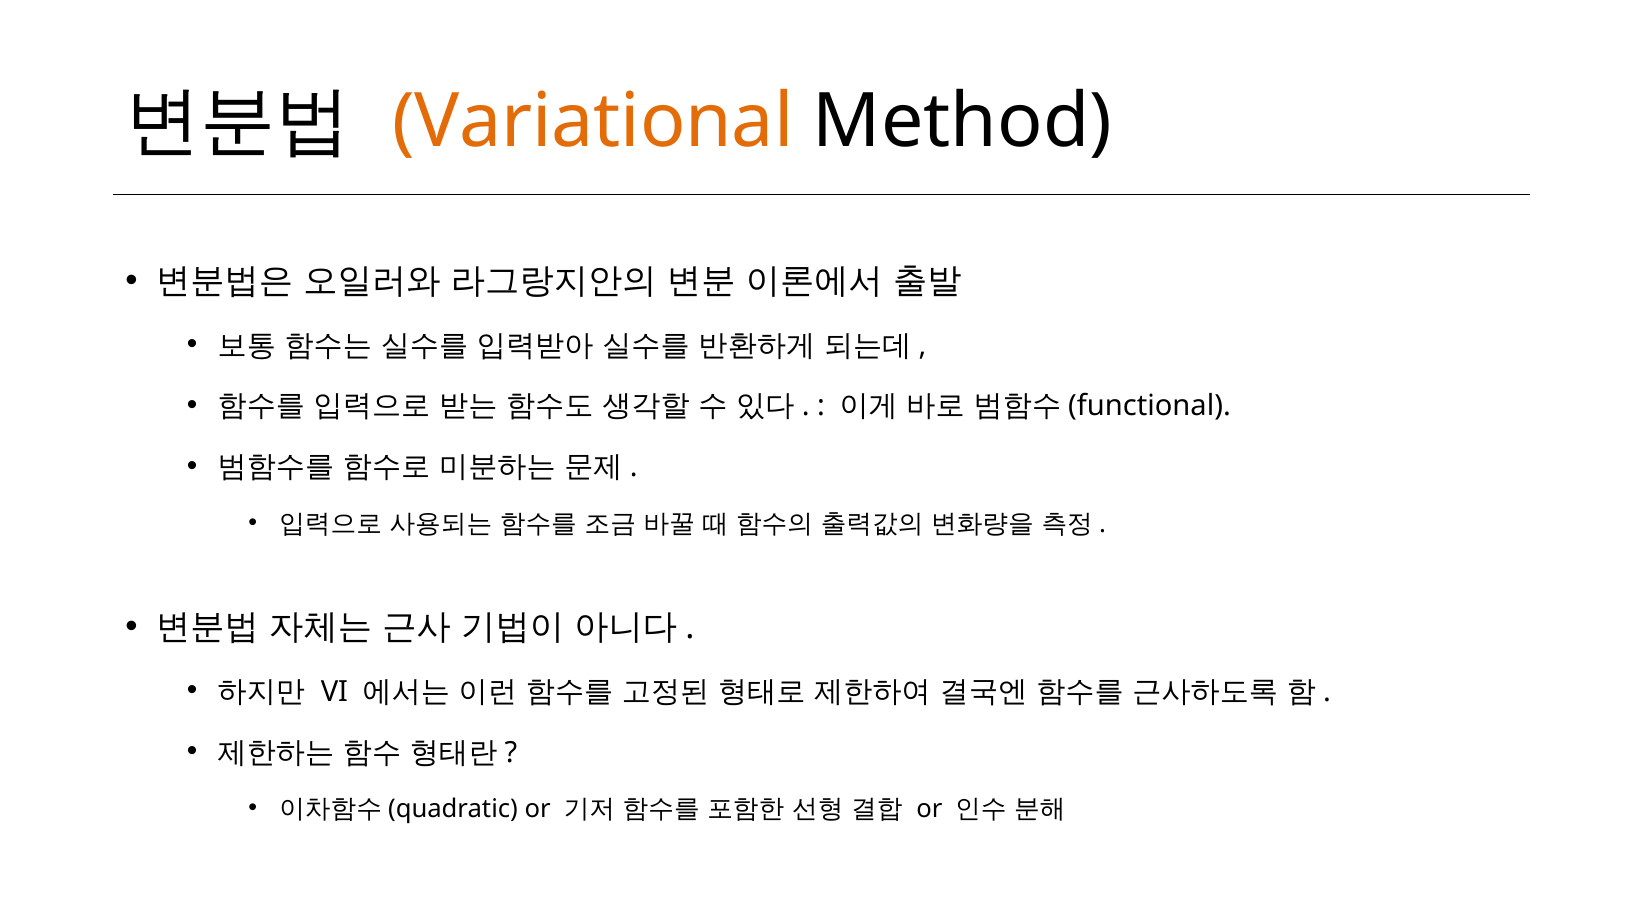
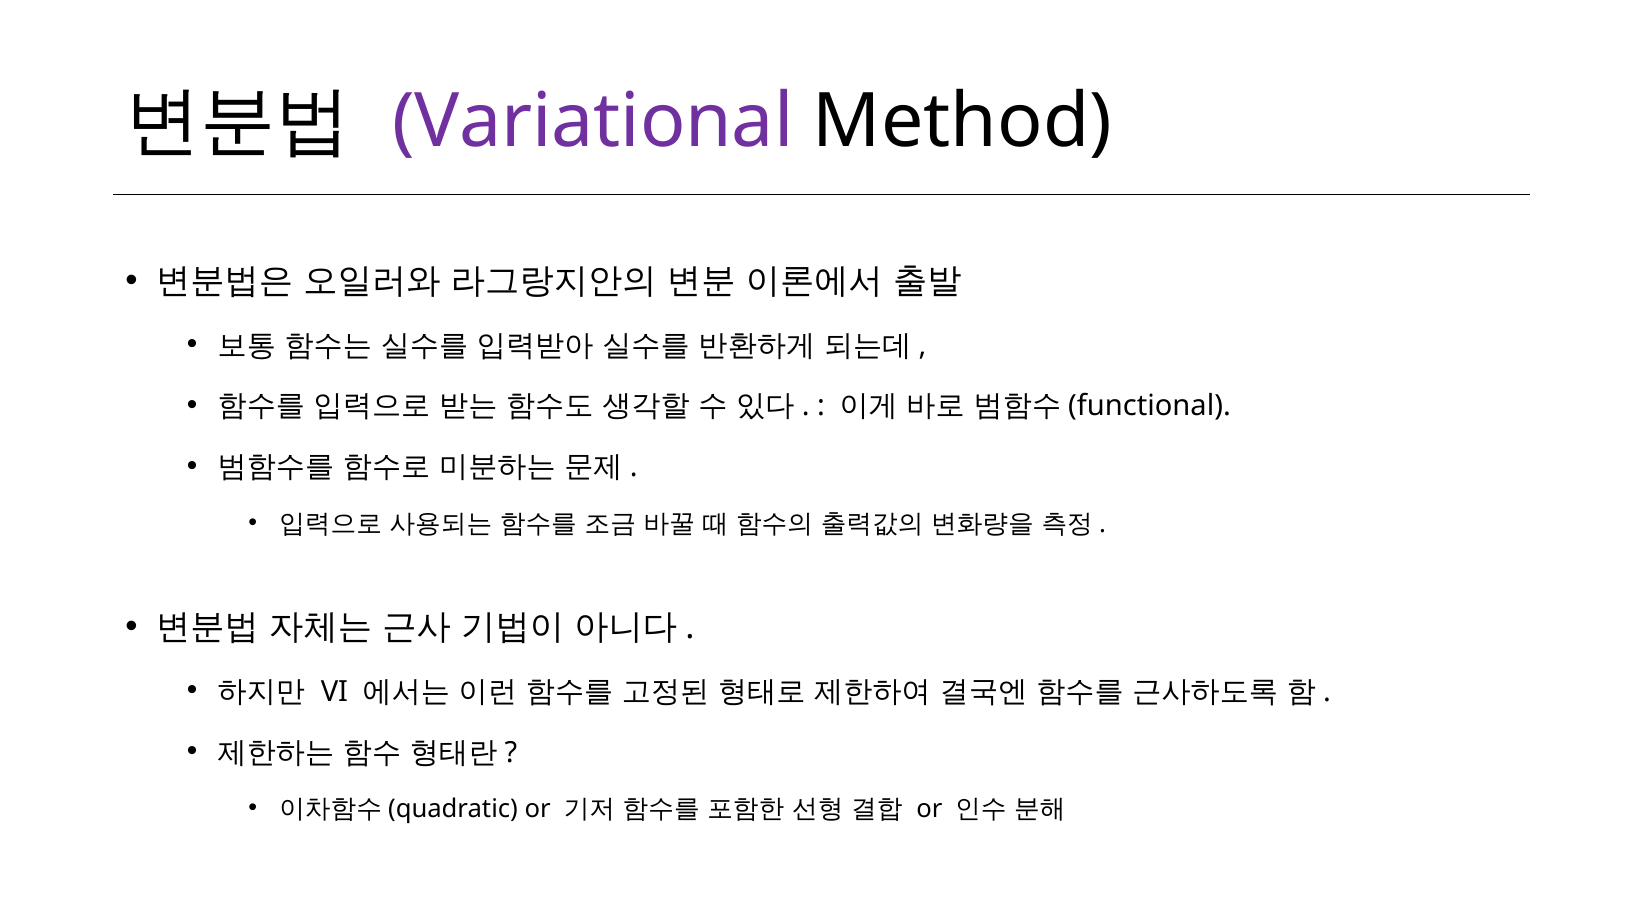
Variational colour: orange -> purple (593, 121)
